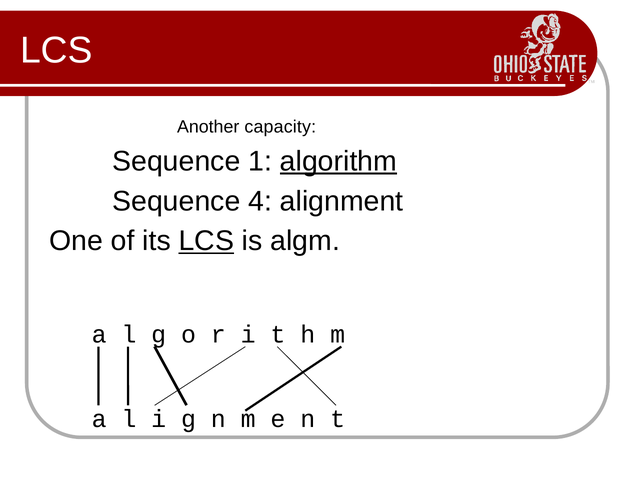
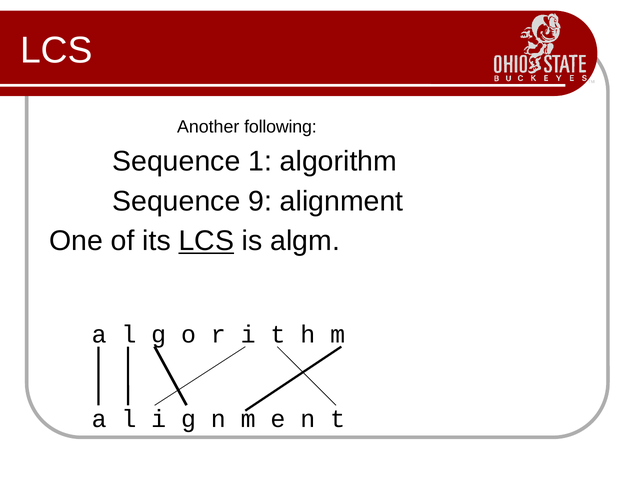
capacity: capacity -> following (280, 127)
algorithm underline: present -> none (338, 161)
4: 4 -> 9 (260, 201)
